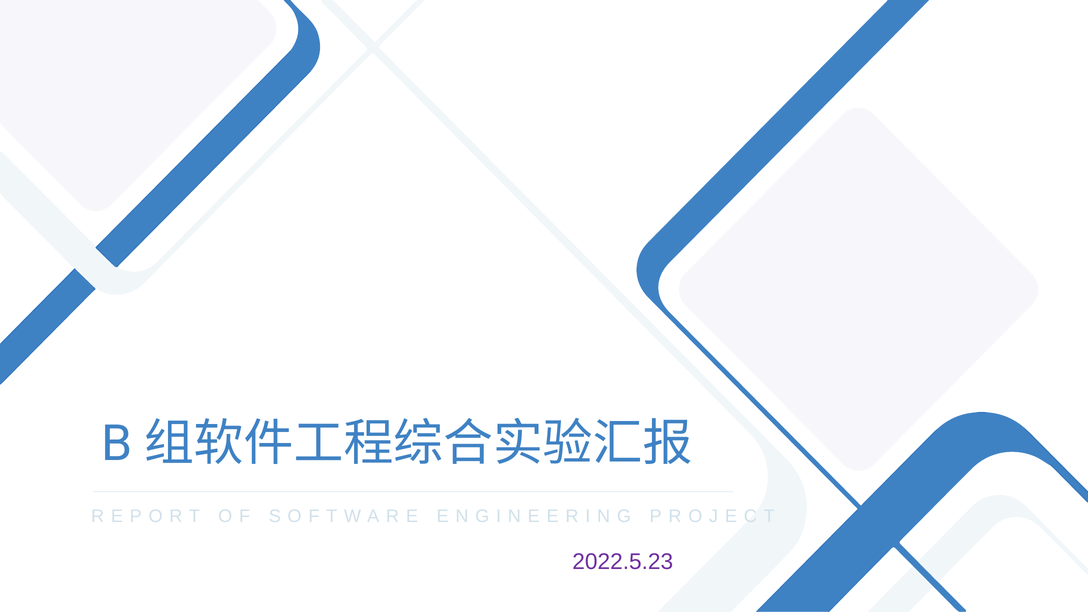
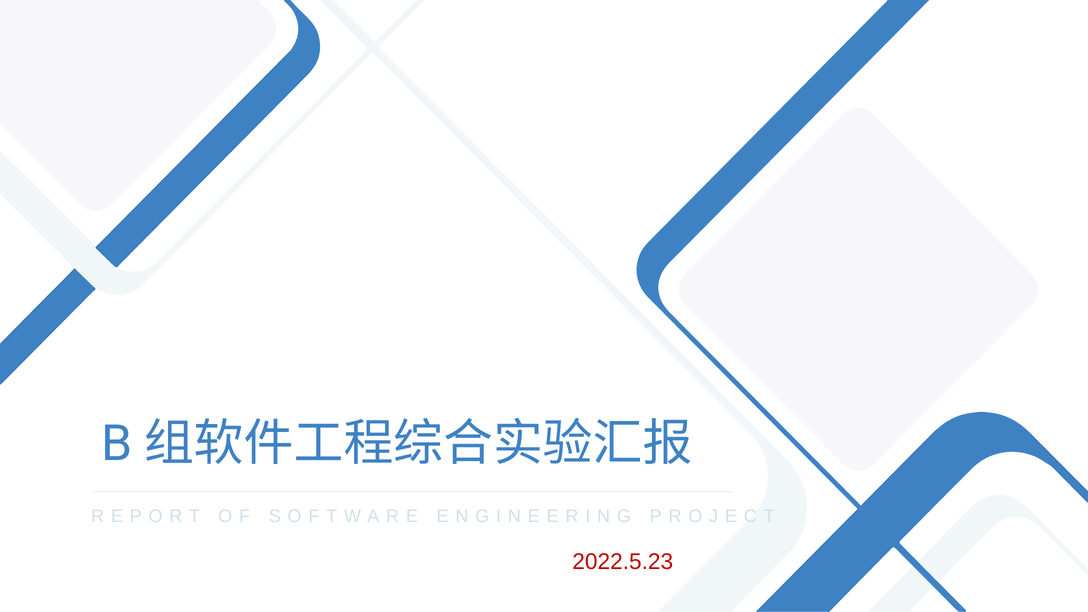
2022.5.23 colour: purple -> red (623, 562)
